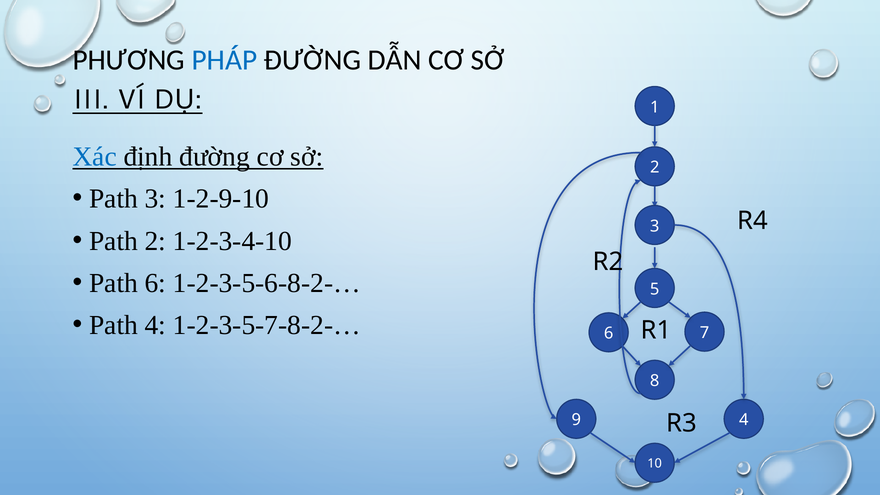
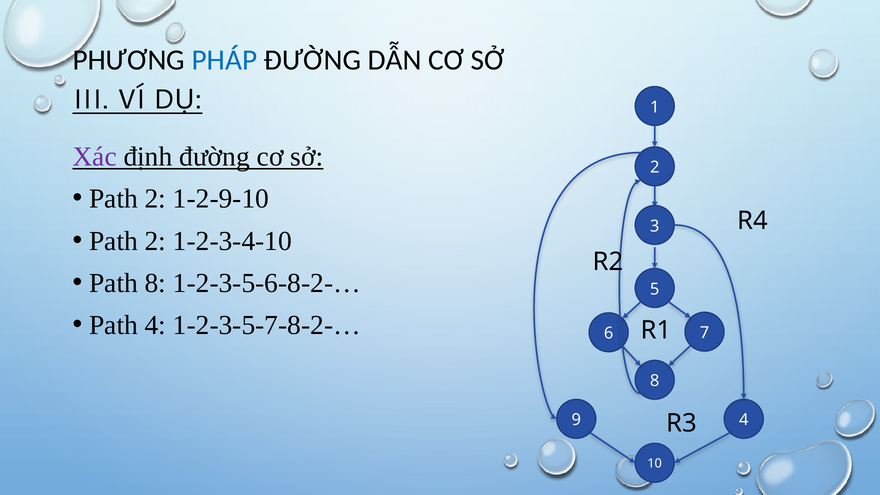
Xác colour: blue -> purple (95, 157)
3: 3 -> 2 (155, 199)
Path 6: 6 -> 8 (155, 283)
